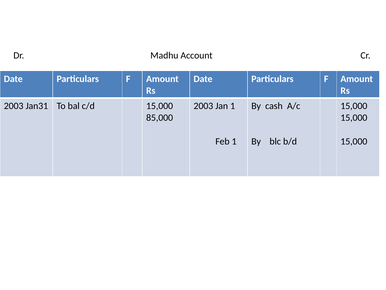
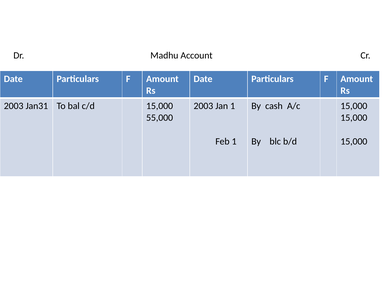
85,000: 85,000 -> 55,000 (160, 118)
